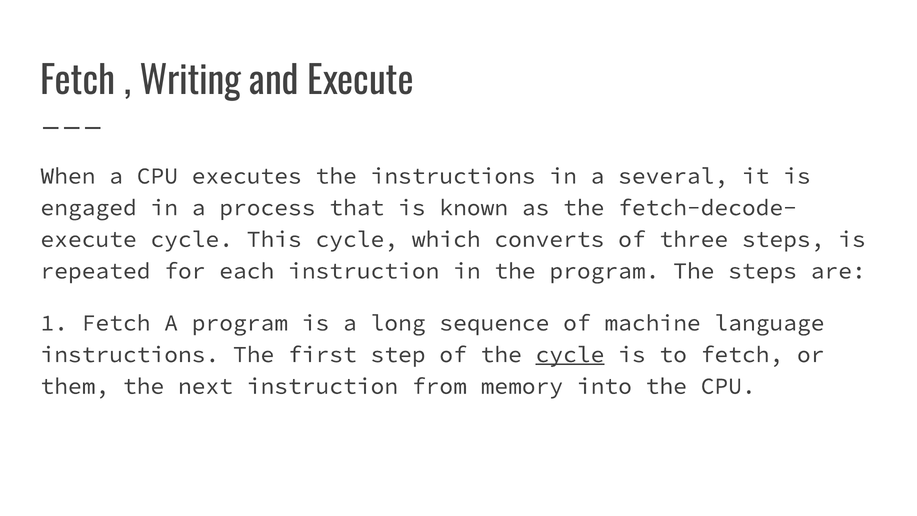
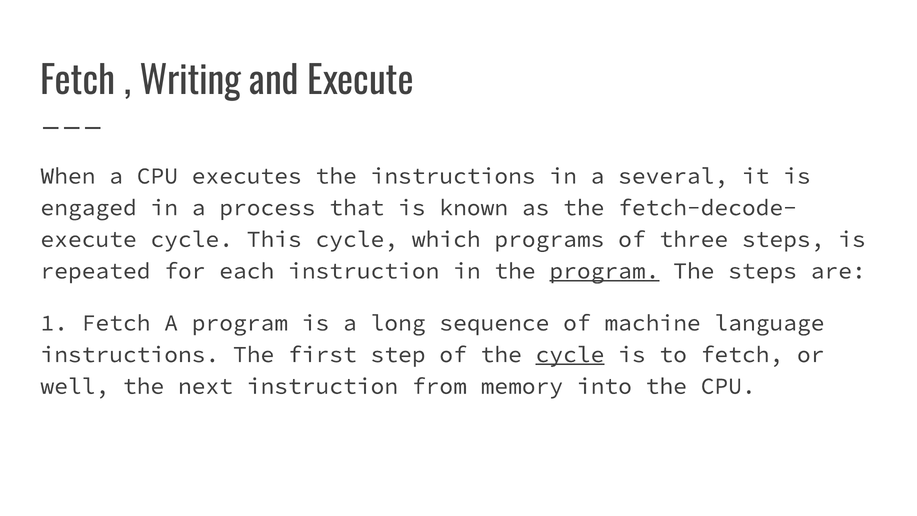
converts: converts -> programs (549, 239)
program underline: none -> present (604, 271)
them: them -> well (75, 386)
